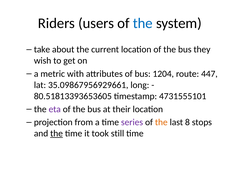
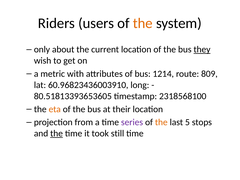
the colour: blue -> orange (143, 23)
take: take -> only (42, 49)
they underline: none -> present (202, 49)
1204: 1204 -> 1214 (163, 74)
447: 447 -> 809 (209, 74)
35.09867956929661: 35.09867956929661 -> 60.96823436003910 (88, 85)
4731555101: 4731555101 -> 2318568100 (183, 96)
eta colour: purple -> orange (55, 109)
8: 8 -> 5 (187, 122)
